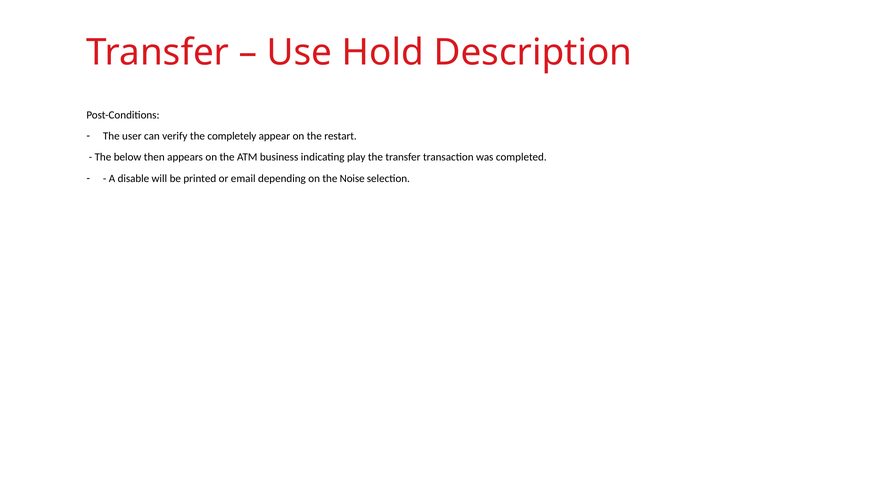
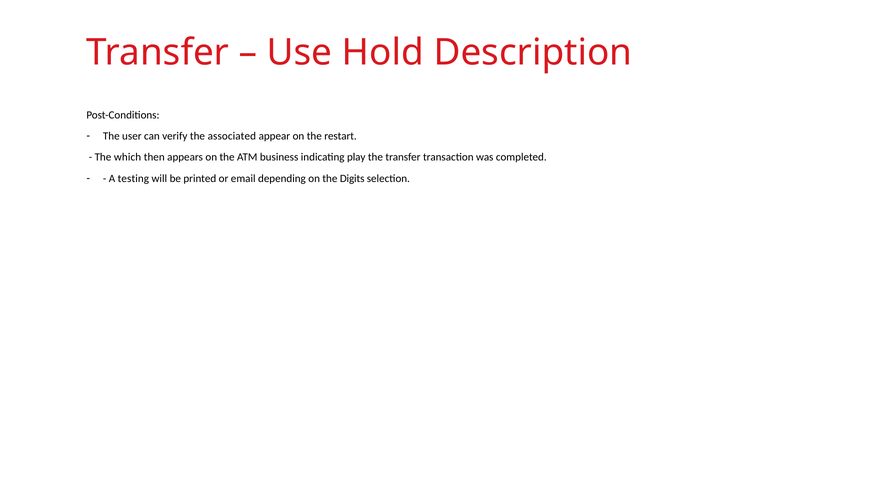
completely: completely -> associated (232, 136)
below: below -> which (128, 157)
disable: disable -> testing (133, 179)
Noise: Noise -> Digits (352, 179)
